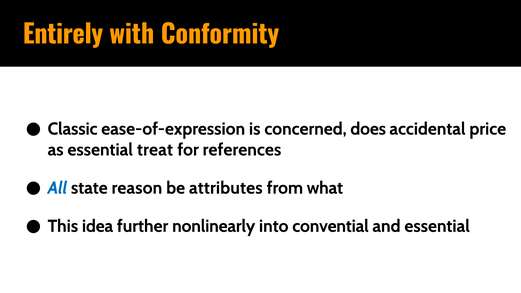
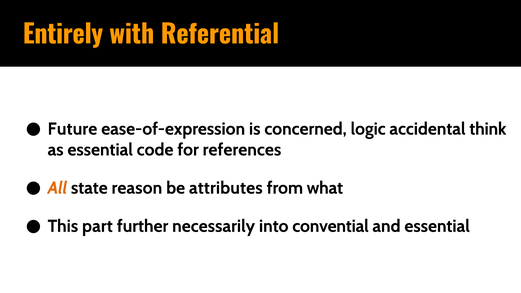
Conformity: Conformity -> Referential (220, 35)
Classic: Classic -> Future (72, 129)
does: does -> logic (368, 129)
price: price -> think (488, 129)
treat: treat -> code (155, 150)
All colour: blue -> orange (57, 188)
idea: idea -> part (97, 226)
nonlinearly: nonlinearly -> necessarily (214, 226)
